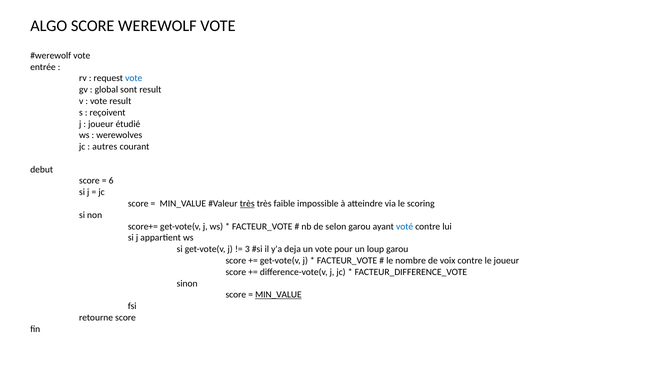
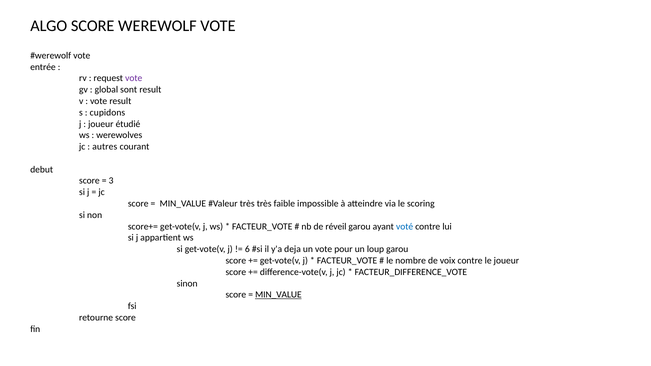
vote colour: blue -> purple (134, 78)
reçoivent: reçoivent -> cupidons (107, 113)
6: 6 -> 3 (111, 181)
très underline: present -> none (247, 204)
selon: selon -> réveil (336, 227)
3: 3 -> 6 (247, 249)
